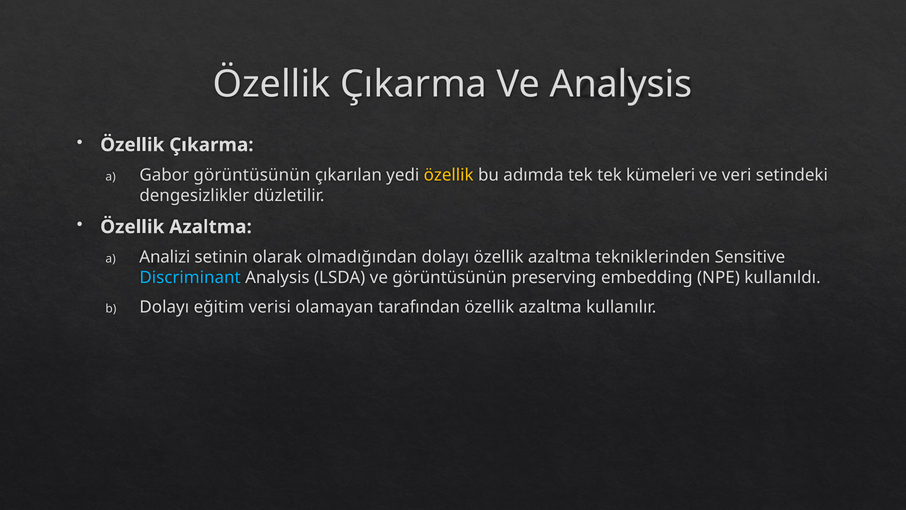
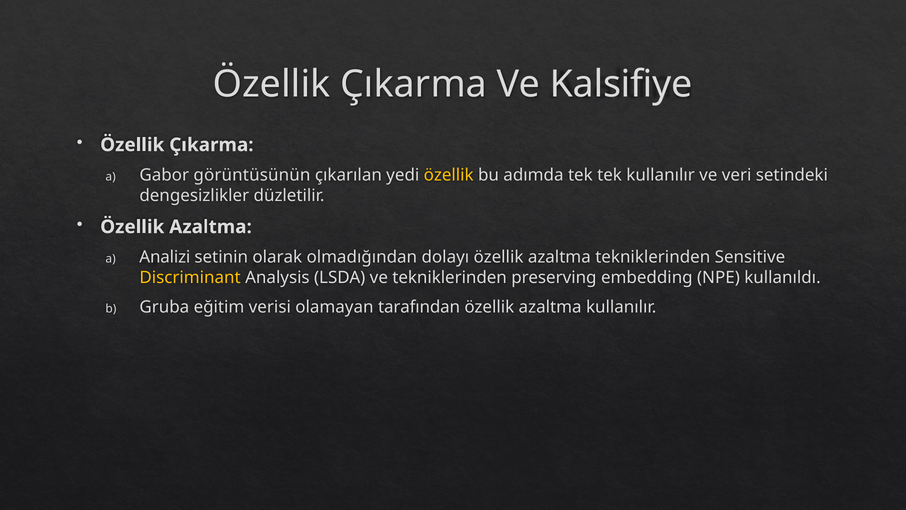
Ve Analysis: Analysis -> Kalsifiye (621, 84)
tek kümeleri: kümeleri -> kullanılır (661, 175)
Discriminant colour: light blue -> yellow (190, 278)
ve görüntüsünün: görüntüsünün -> tekniklerinden (450, 278)
Dolayı: Dolayı -> Gruba (164, 307)
